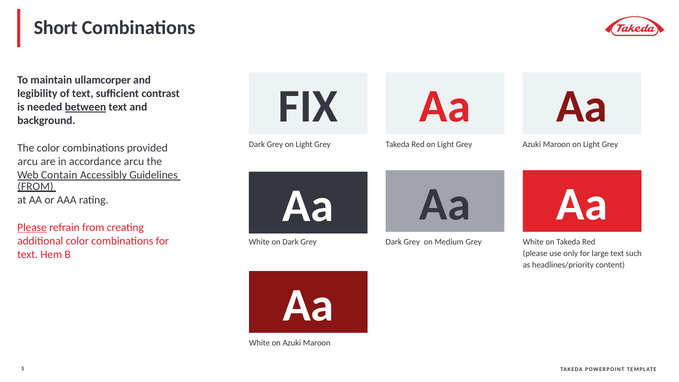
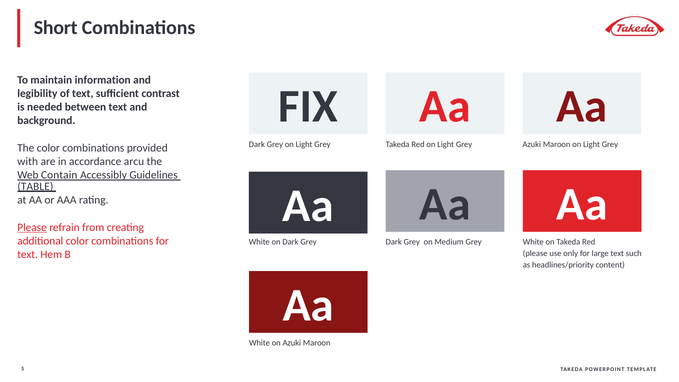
ullamcorper: ullamcorper -> information (103, 80)
between underline: present -> none (85, 107)
arcu: arcu -> with (28, 161)
FROM: FROM -> TABLE (35, 186)
